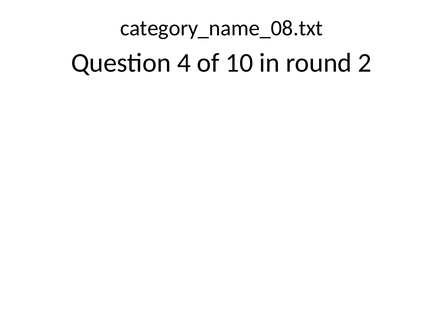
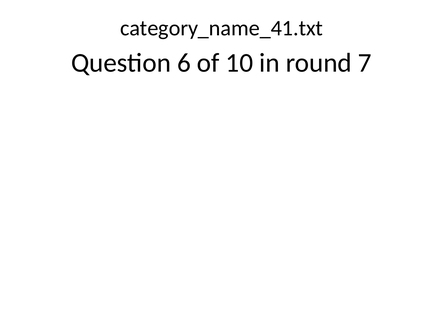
category_name_08.txt: category_name_08.txt -> category_name_41.txt (222, 28)
4: 4 -> 6 (184, 63)
2: 2 -> 7 (365, 63)
